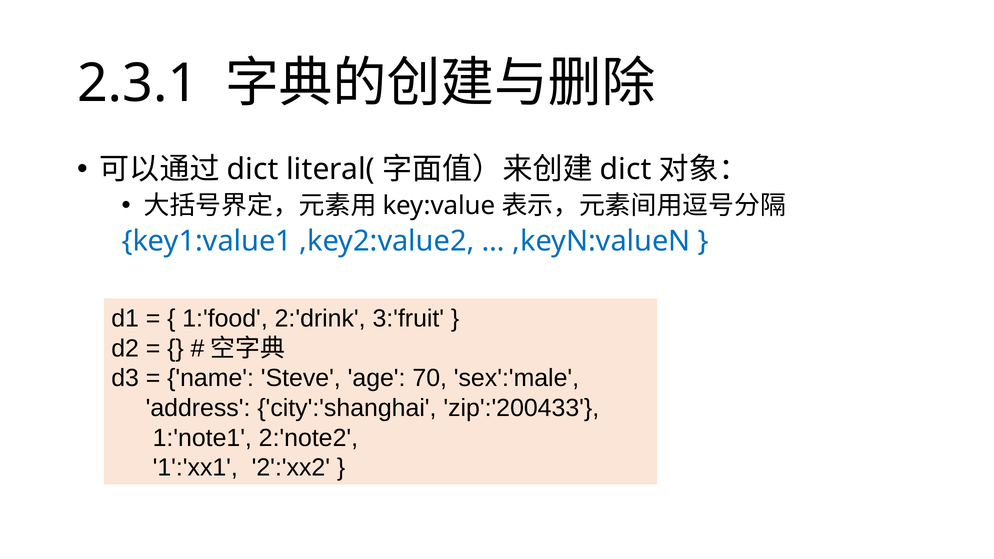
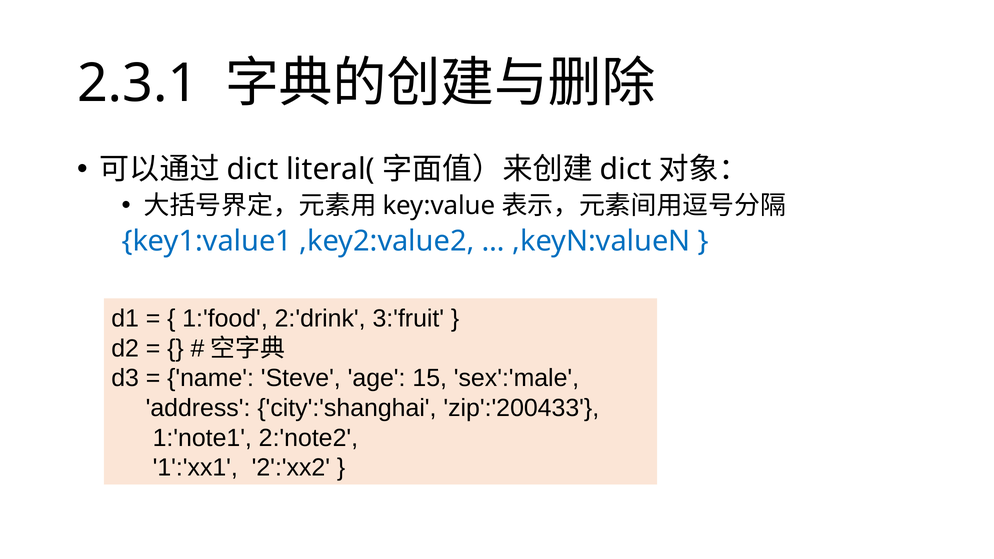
70: 70 -> 15 (430, 378)
